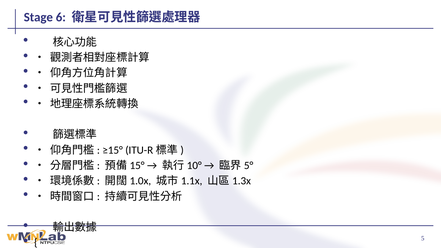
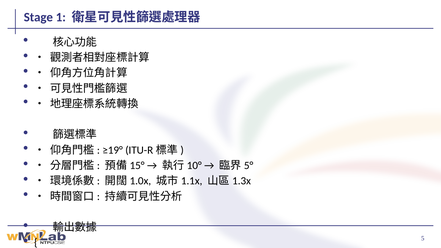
6: 6 -> 1 (61, 17)
≥15°: ≥15° -> ≥19° (113, 150)
